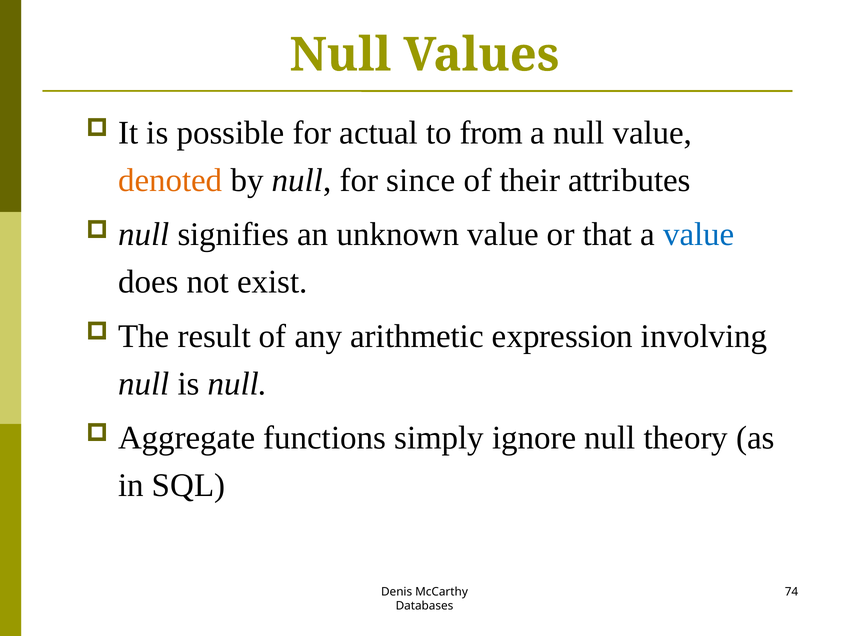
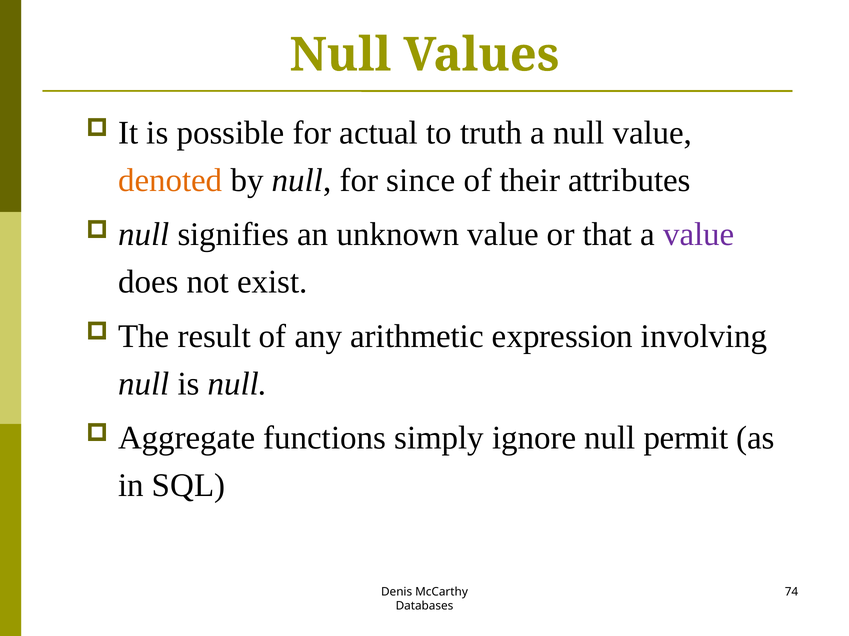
from: from -> truth (491, 133)
value colour: blue -> purple (699, 235)
theory: theory -> permit (686, 438)
